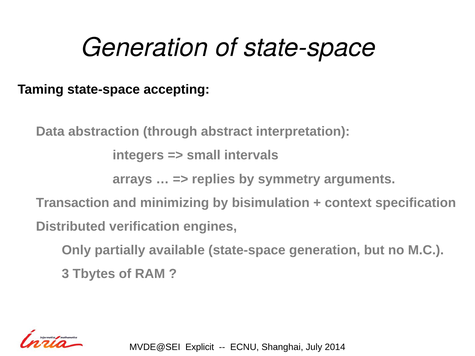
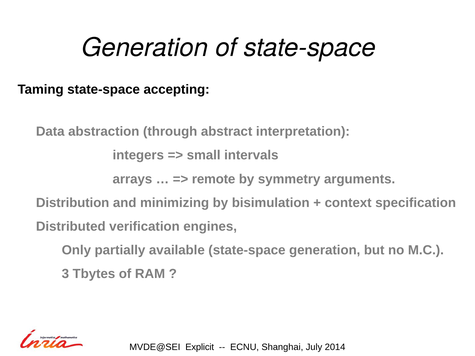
replies: replies -> remote (214, 179)
Transaction: Transaction -> Distribution (73, 203)
